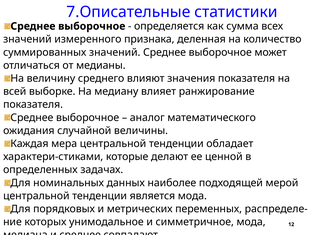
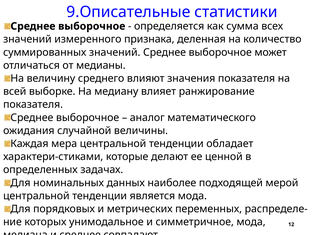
7.Описательные: 7.Описательные -> 9.Описательные (128, 12)
